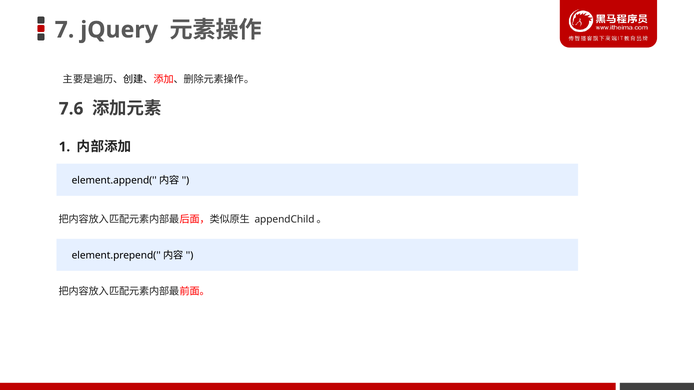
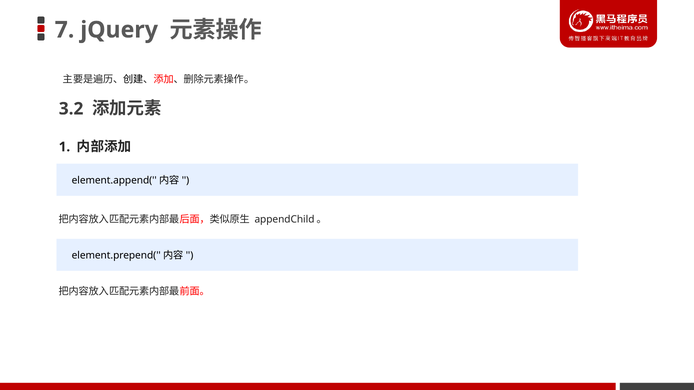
7.6: 7.6 -> 3.2 (71, 109)
